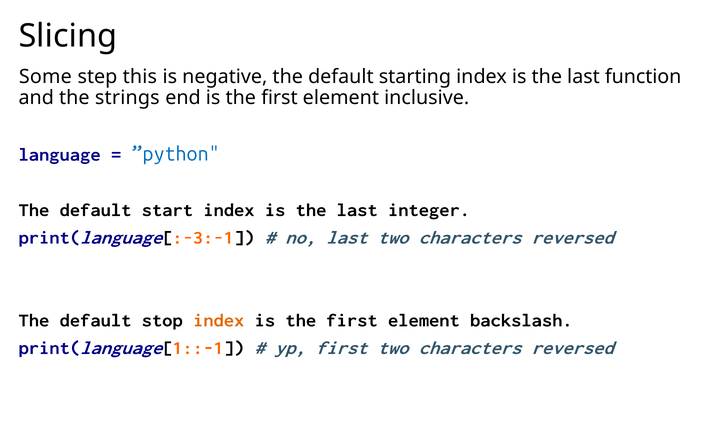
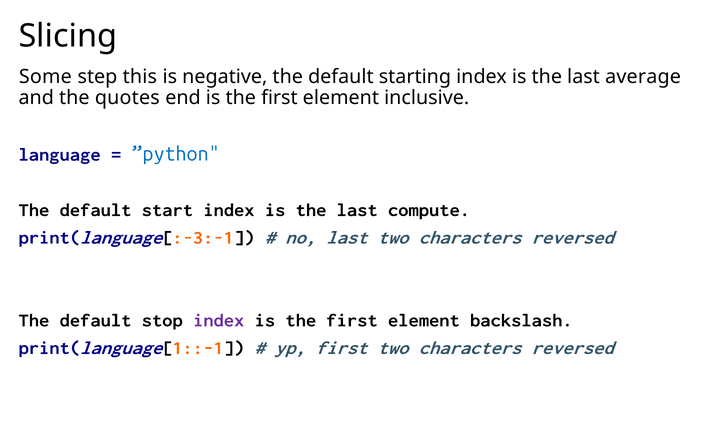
function: function -> average (643, 77)
strings: strings -> quotes (127, 98)
integer: integer -> compute (429, 210)
index colour: orange -> purple (219, 320)
